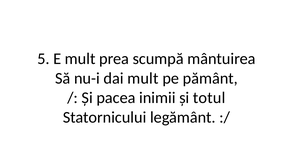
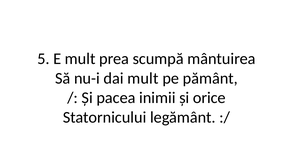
totul: totul -> orice (209, 98)
